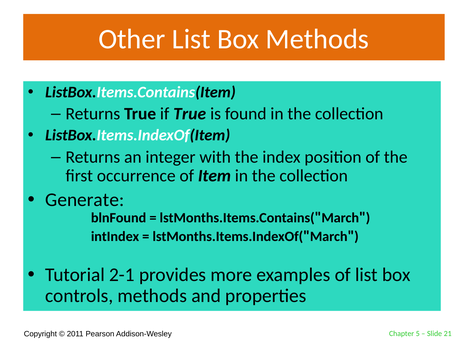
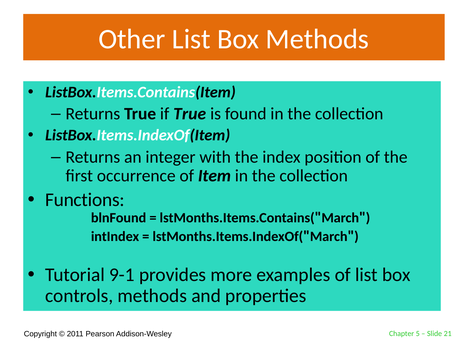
Generate: Generate -> Functions (85, 200)
2-1: 2-1 -> 9-1 (122, 275)
